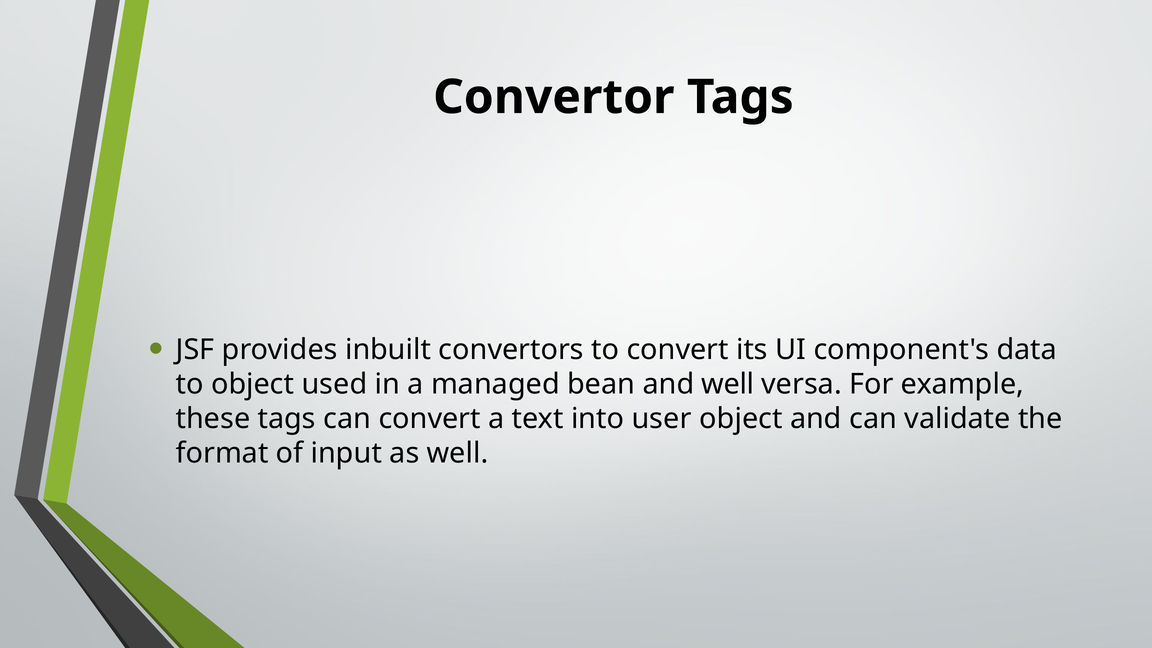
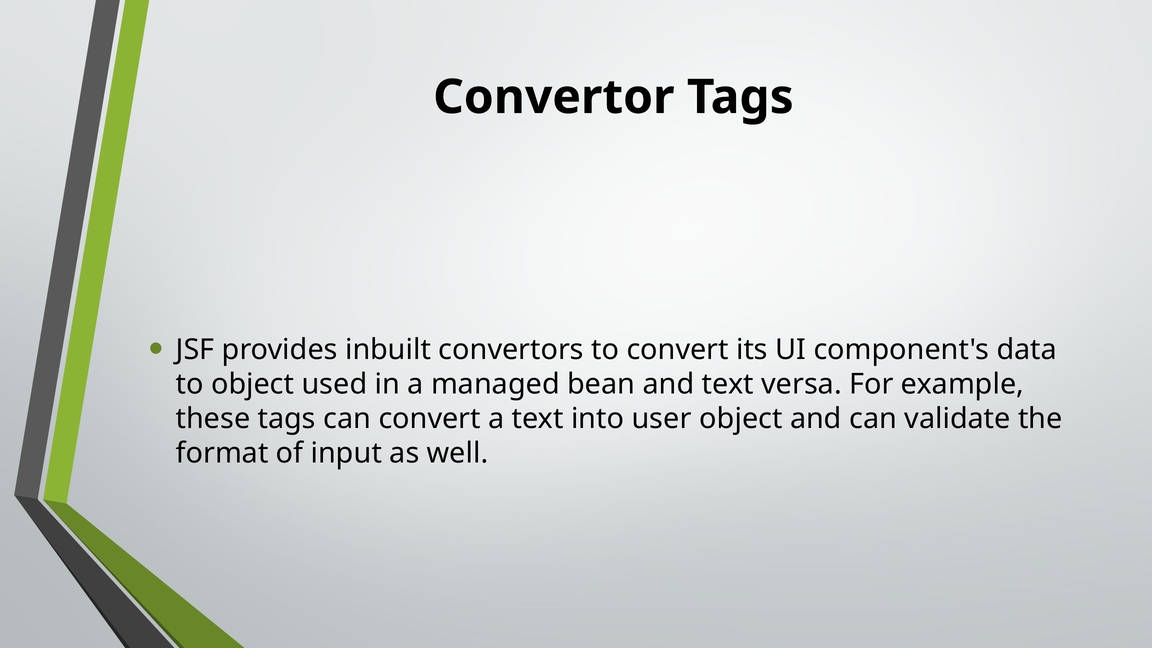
and well: well -> text (728, 384)
